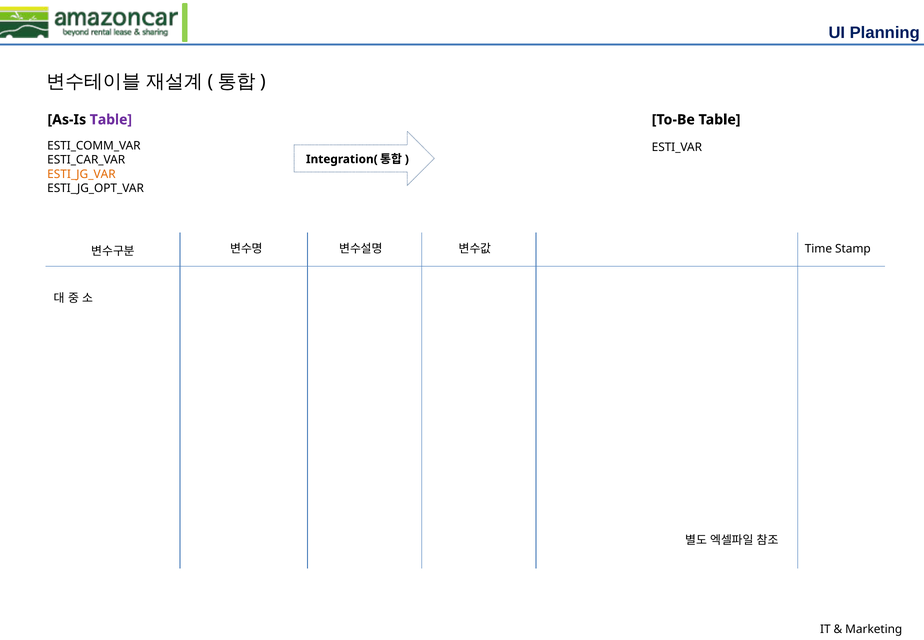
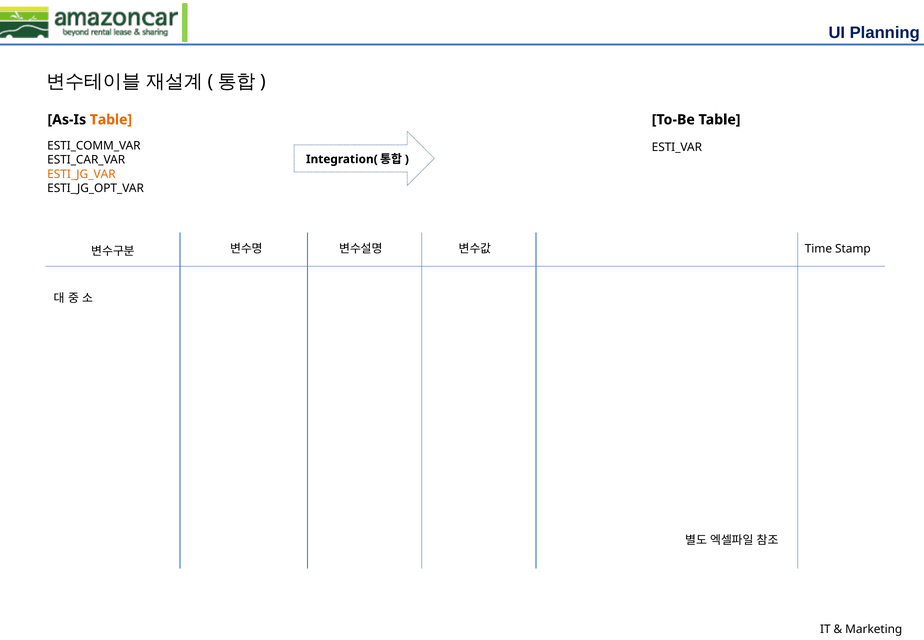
Table colour: purple -> orange (111, 120)
